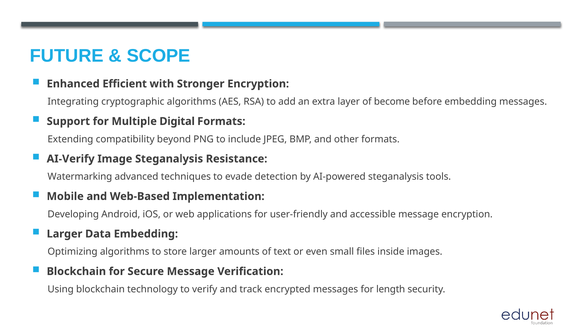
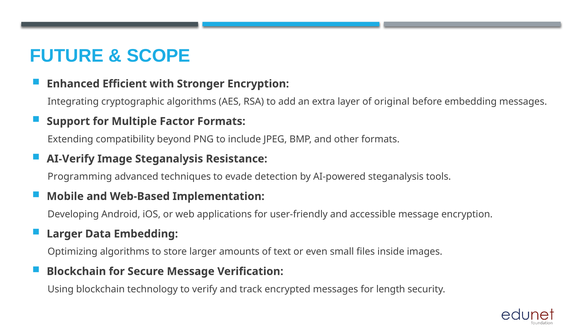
become: become -> original (392, 102)
Digital: Digital -> Factor (177, 121)
Watermarking: Watermarking -> Programming (80, 176)
